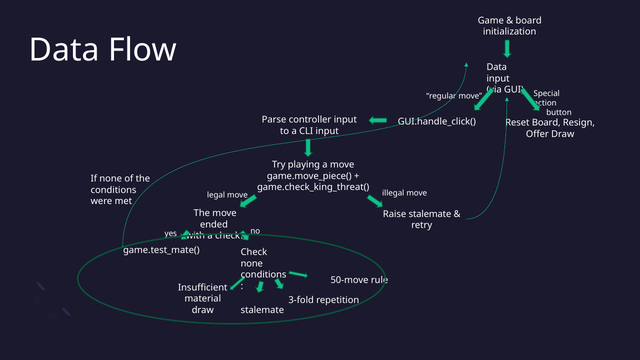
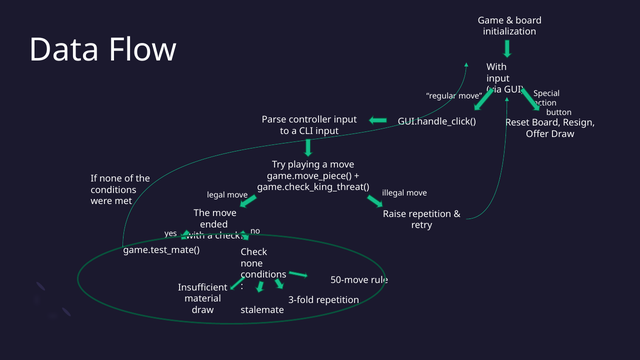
Data: Data -> With (497, 67)
Raise stalemate: stalemate -> repetition (430, 214)
